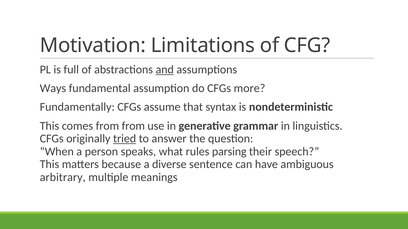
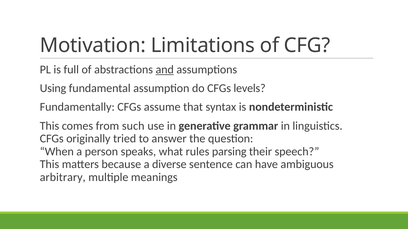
Ways: Ways -> Using (53, 88)
more: more -> levels (250, 88)
from from: from -> such (133, 126)
tried underline: present -> none (125, 139)
